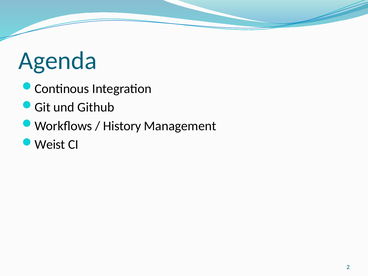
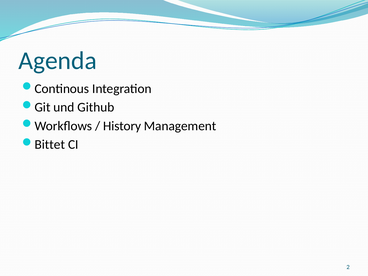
Weist: Weist -> Bittet (50, 145)
